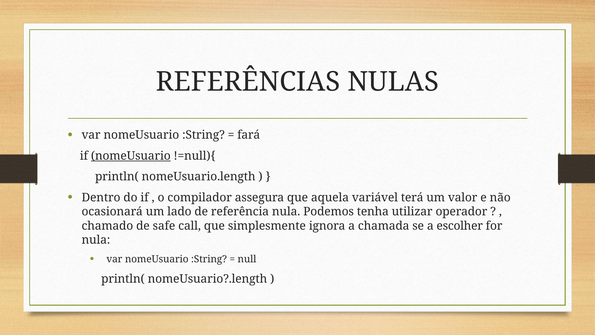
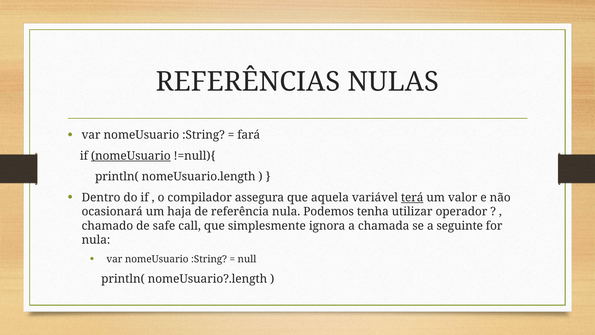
terá underline: none -> present (412, 197)
lado: lado -> haja (179, 211)
escolher: escolher -> seguinte (460, 226)
